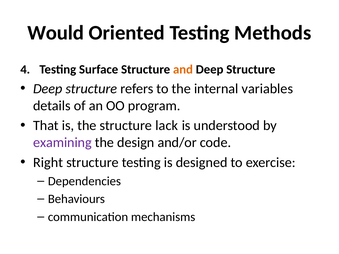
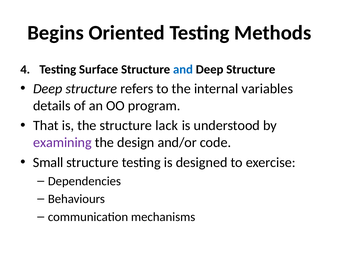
Would: Would -> Begins (56, 33)
and colour: orange -> blue (183, 70)
Right: Right -> Small (48, 163)
